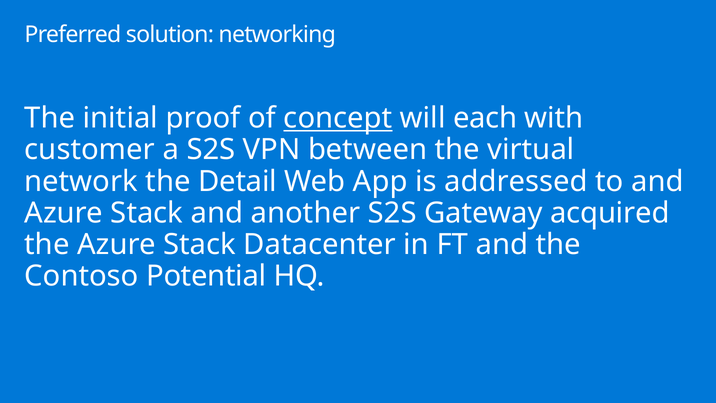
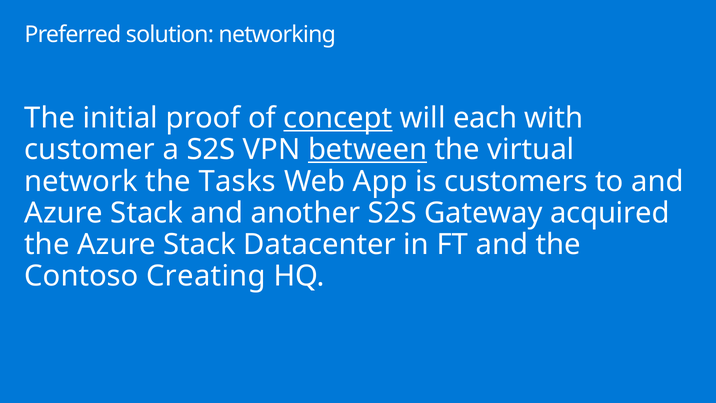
between underline: none -> present (368, 150)
Detail: Detail -> Tasks (237, 181)
addressed: addressed -> customers (516, 181)
Potential: Potential -> Creating (206, 276)
